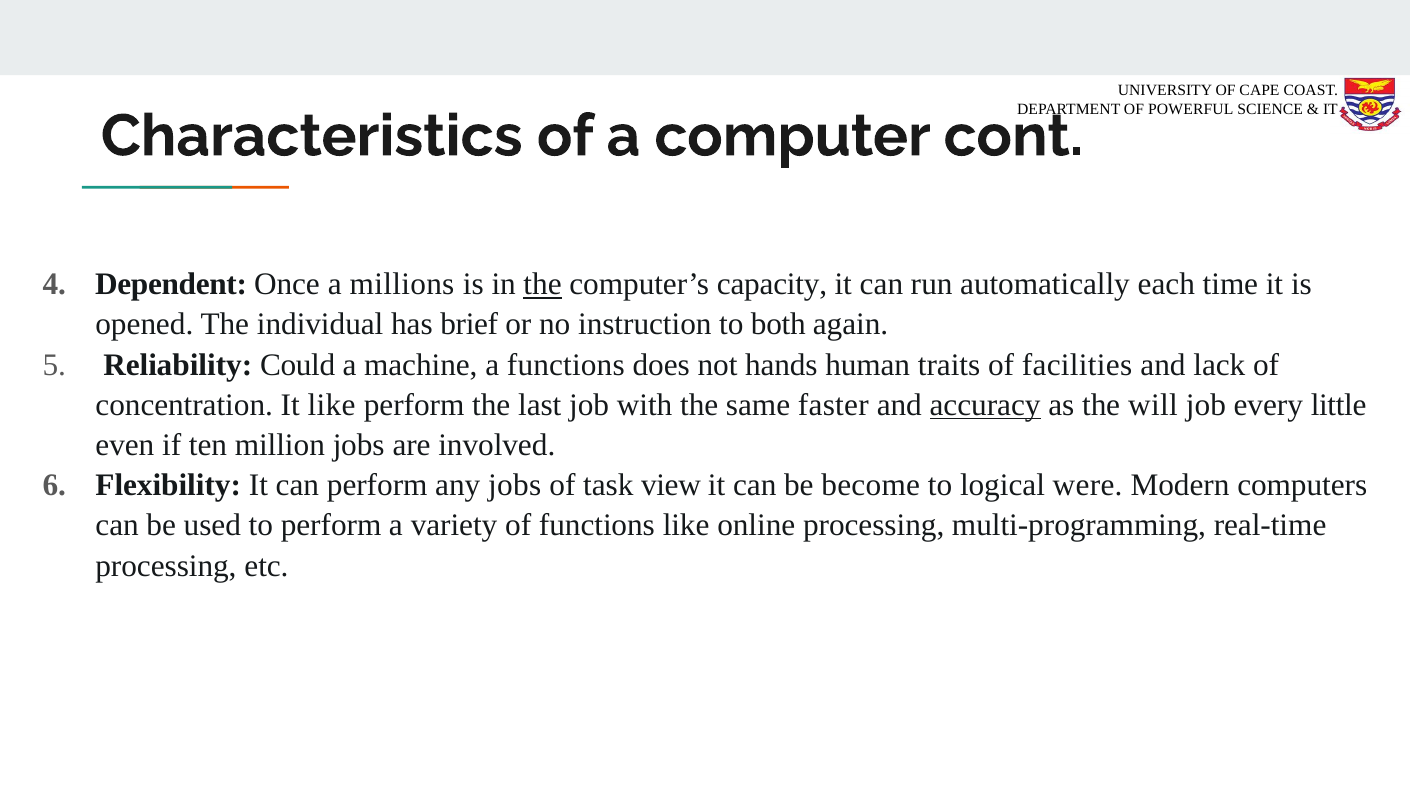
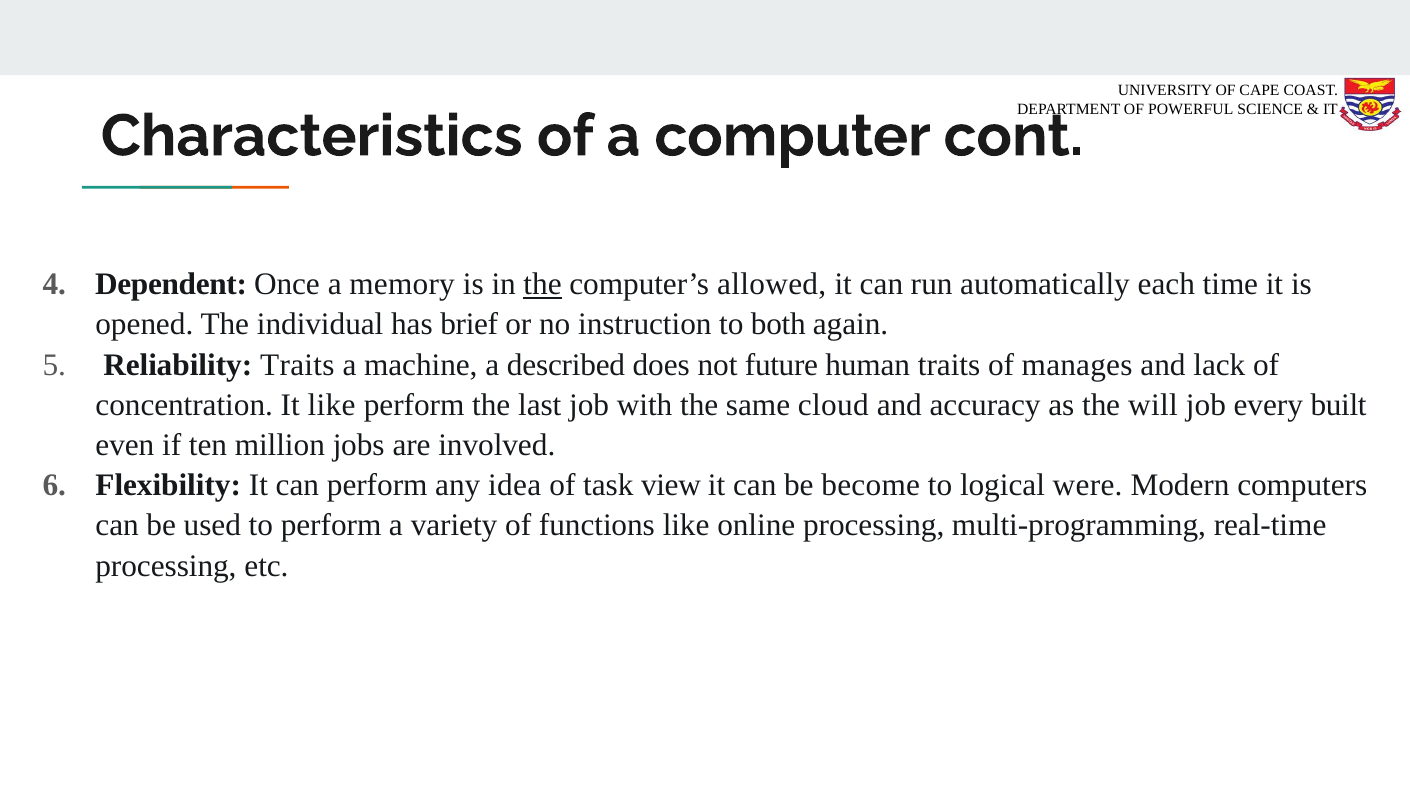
millions: millions -> memory (402, 284)
capacity: capacity -> allowed (772, 284)
Reliability Could: Could -> Traits (297, 365)
a functions: functions -> described (566, 365)
hands: hands -> future (781, 365)
facilities: facilities -> manages (1077, 365)
faster: faster -> cloud (833, 405)
accuracy underline: present -> none (985, 405)
little: little -> built (1339, 405)
any jobs: jobs -> idea (515, 485)
